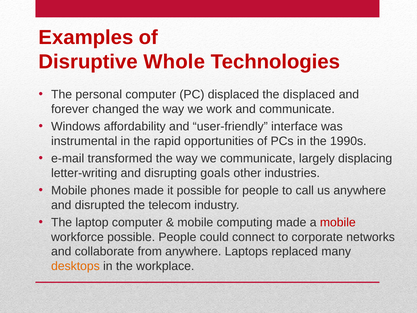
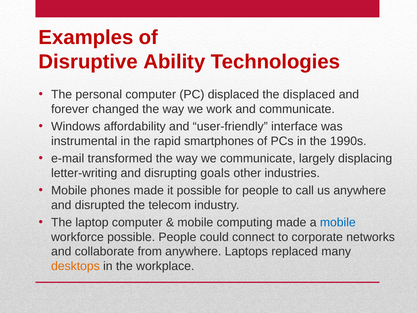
Whole: Whole -> Ability (174, 62)
opportunities: opportunities -> smartphones (219, 141)
mobile colour: red -> blue (338, 222)
